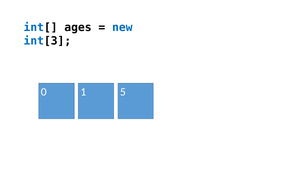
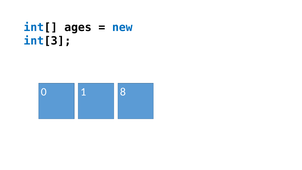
5: 5 -> 8 (123, 92)
